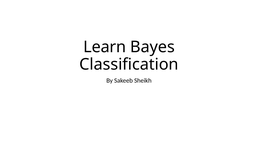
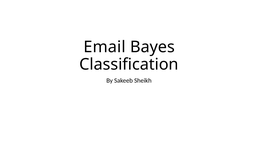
Learn: Learn -> Email (105, 47)
